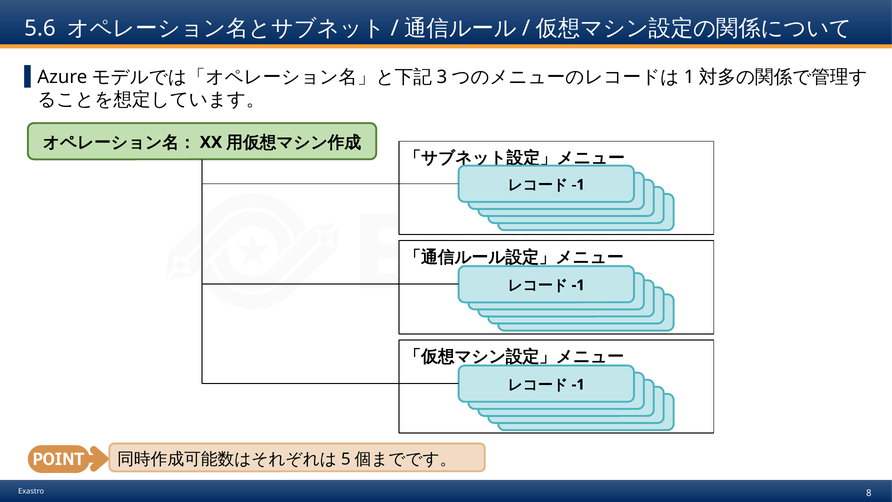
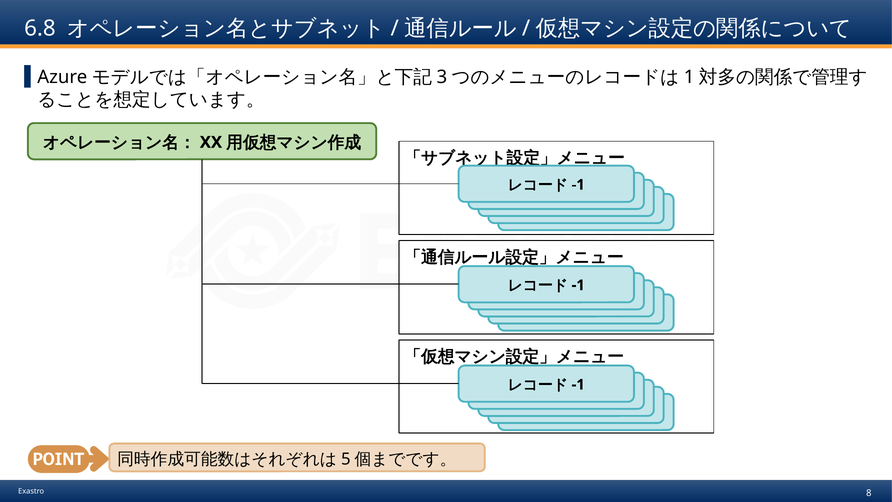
5.6: 5.6 -> 6.8 (40, 28)
